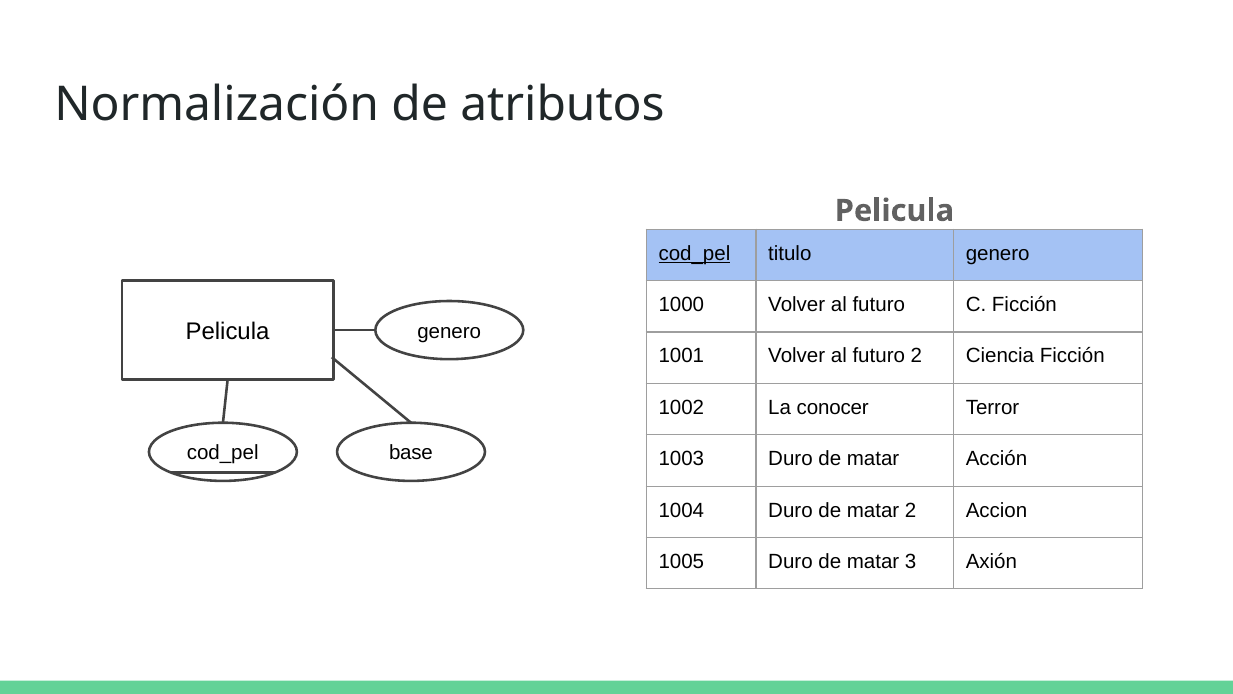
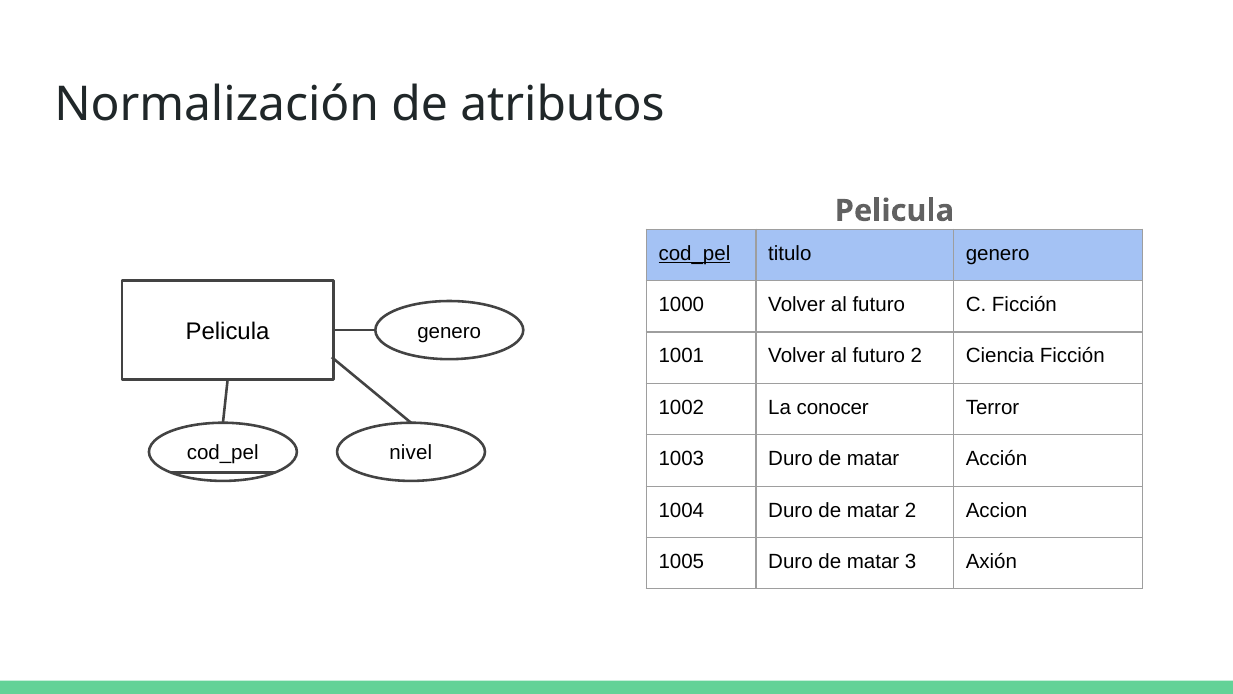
base: base -> nivel (411, 453)
